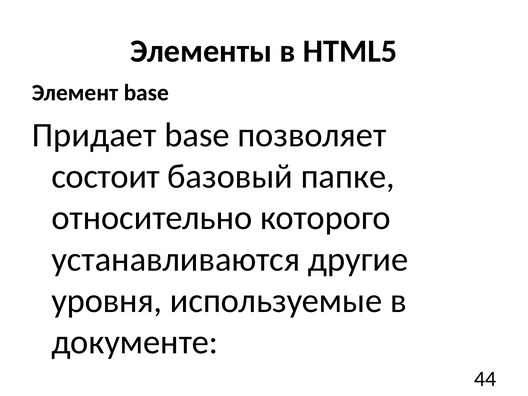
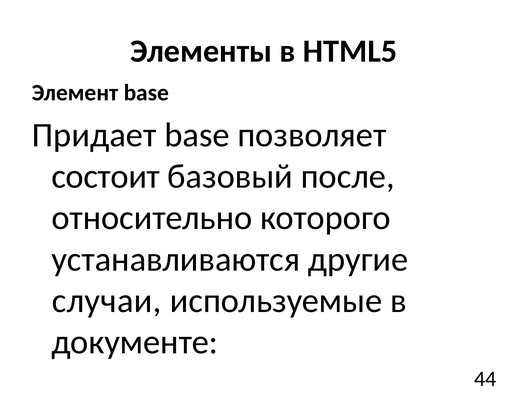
папке: папке -> после (348, 177)
уровня: уровня -> случаи (107, 301)
